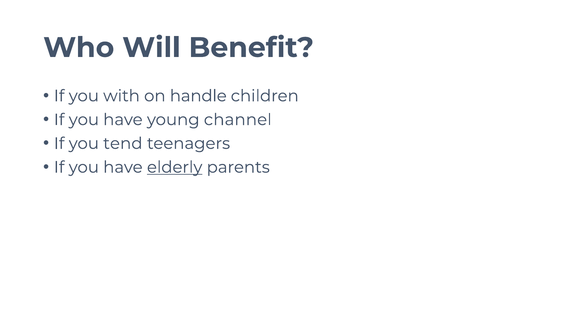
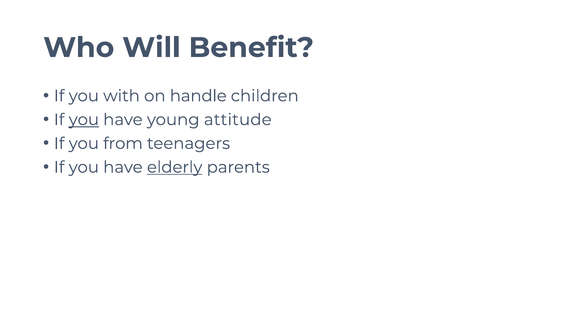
you underline: none -> present (84, 120)
channel: channel -> attitude (238, 120)
tend: tend -> from (123, 143)
